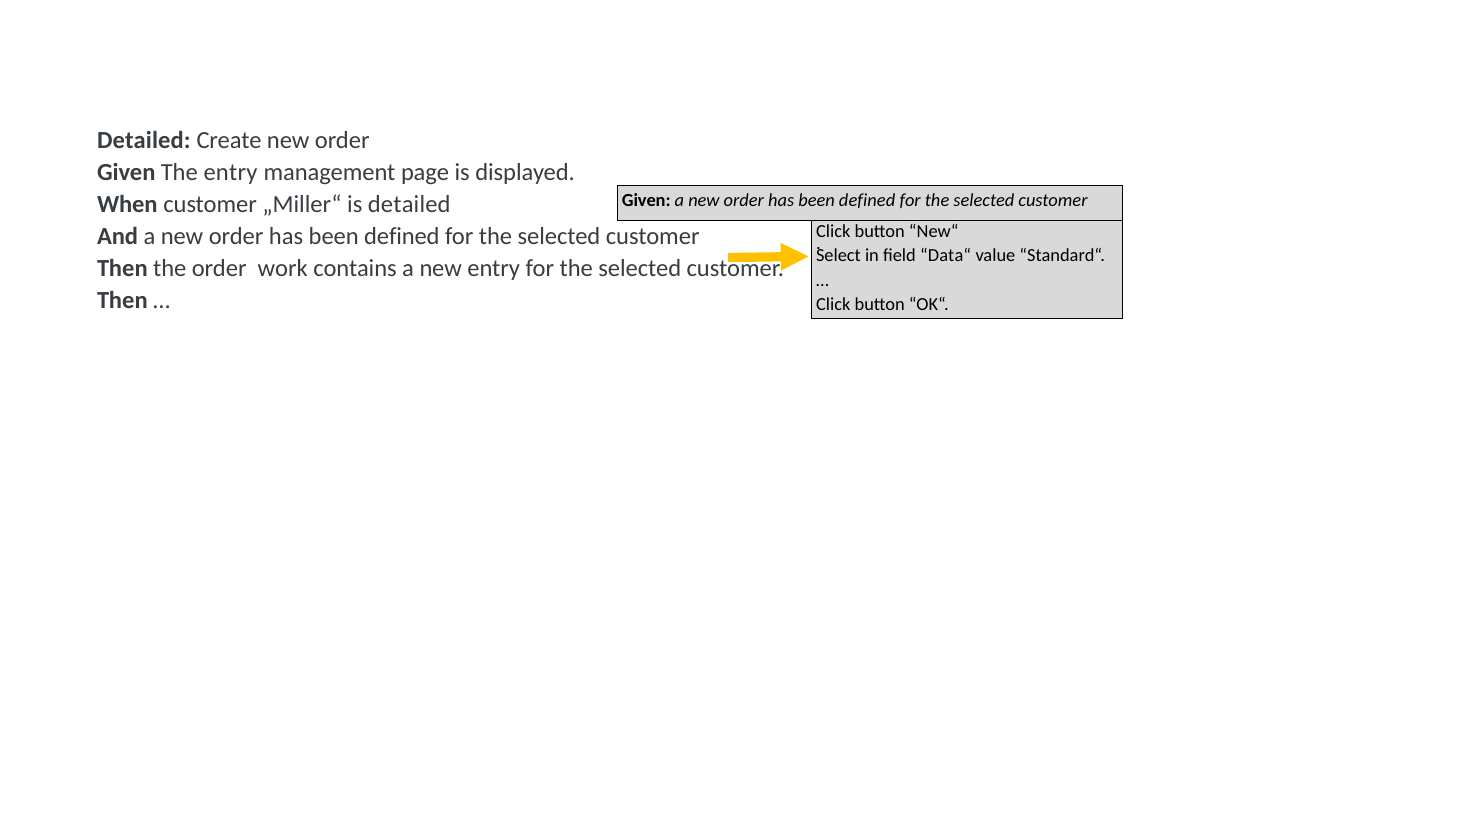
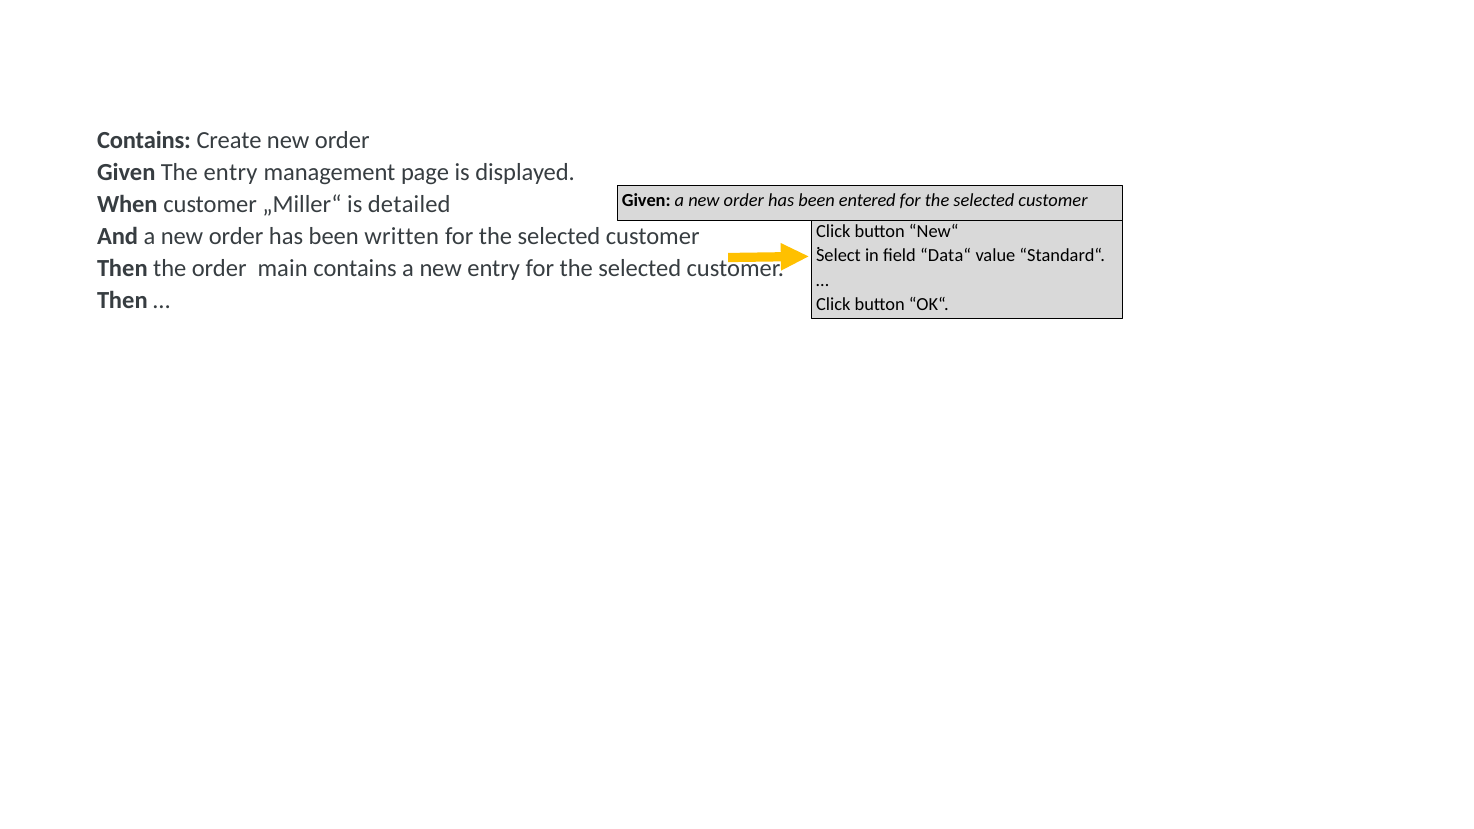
Detailed: Detailed -> Contains (144, 140)
defined: defined -> entered (867, 201)
defined: defined -> written (402, 236)
work: work -> main (283, 268)
